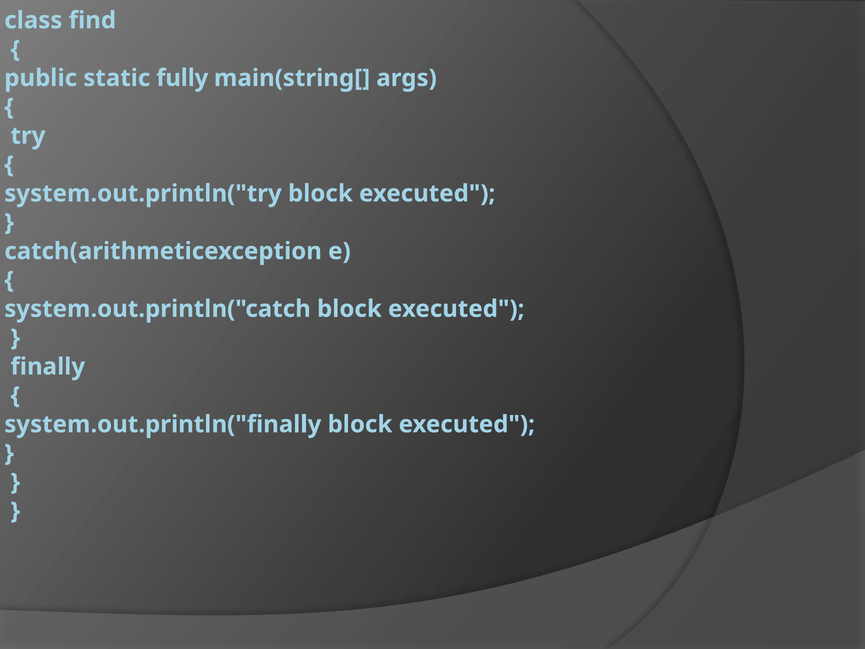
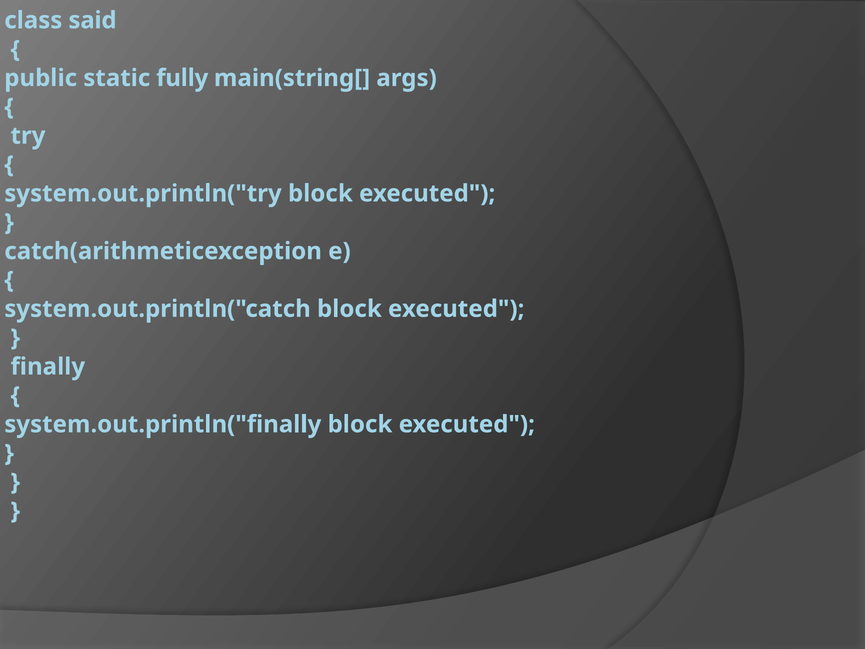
find: find -> said (93, 20)
